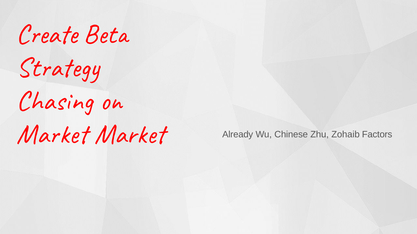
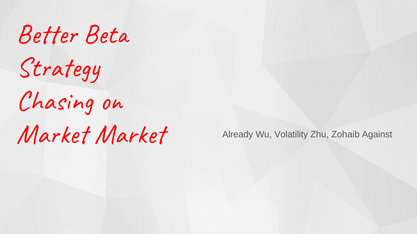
Create: Create -> Better (47, 34)
Chinese: Chinese -> Volatility (291, 135)
Factors: Factors -> Against (377, 135)
